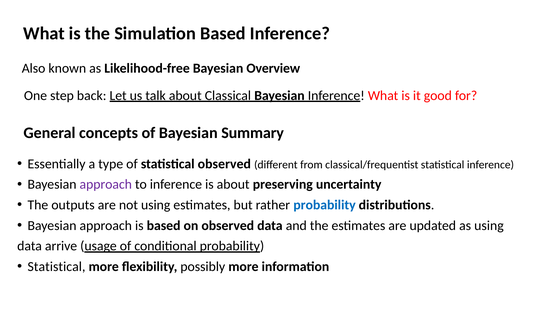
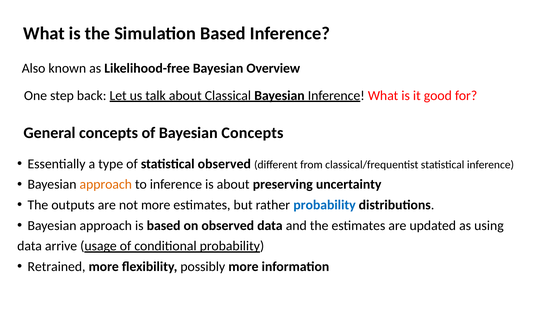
Bayesian Summary: Summary -> Concepts (252, 133)
approach colour: purple -> orange (106, 184)
not using: using -> more (156, 205)
Statistical: Statistical -> Retrained (57, 266)
